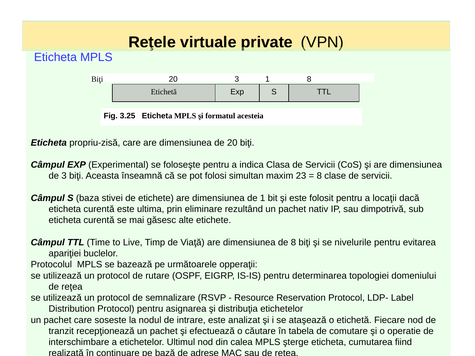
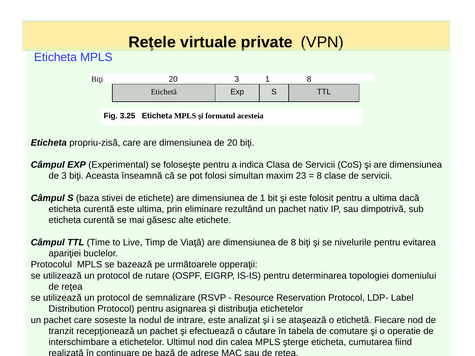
a locaţii: locaţii -> ultima (385, 198)
